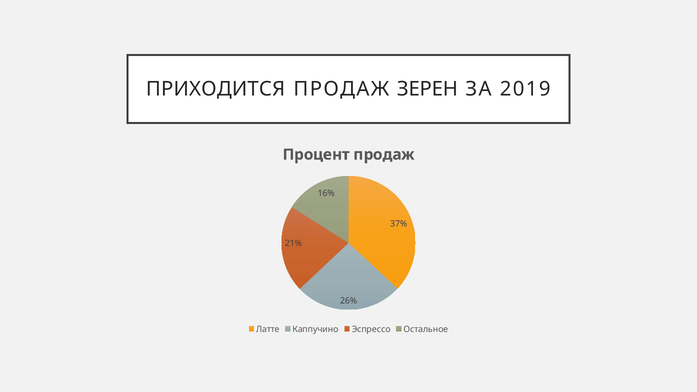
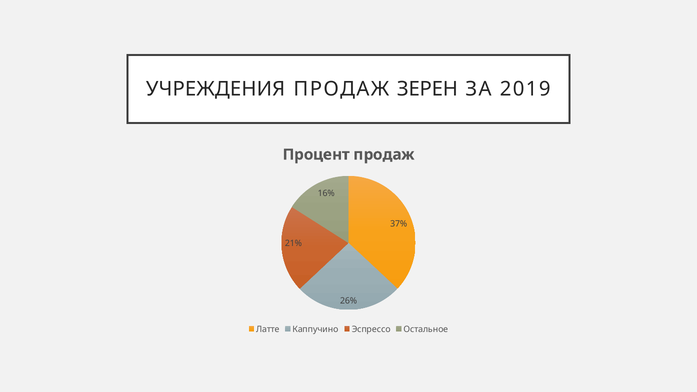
ПРИХОДИТСЯ: ПРИХОДИТСЯ -> УЧРЕЖДЕНИЯ (216, 89)
